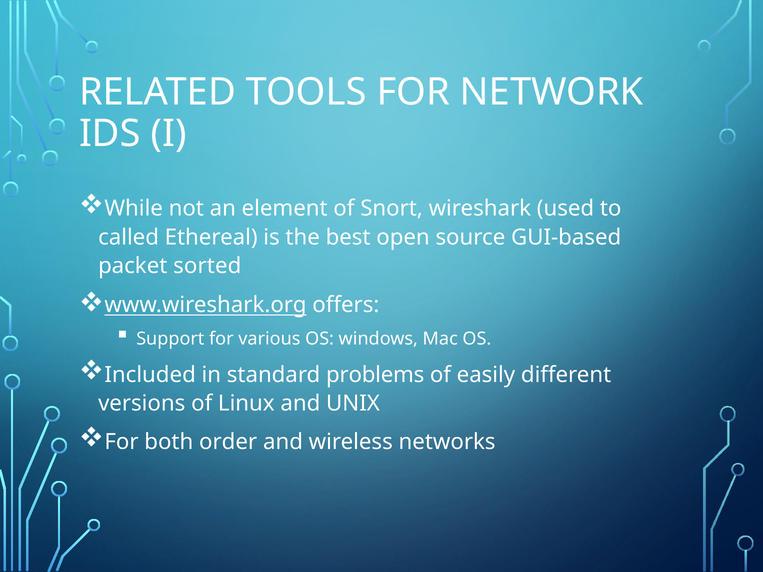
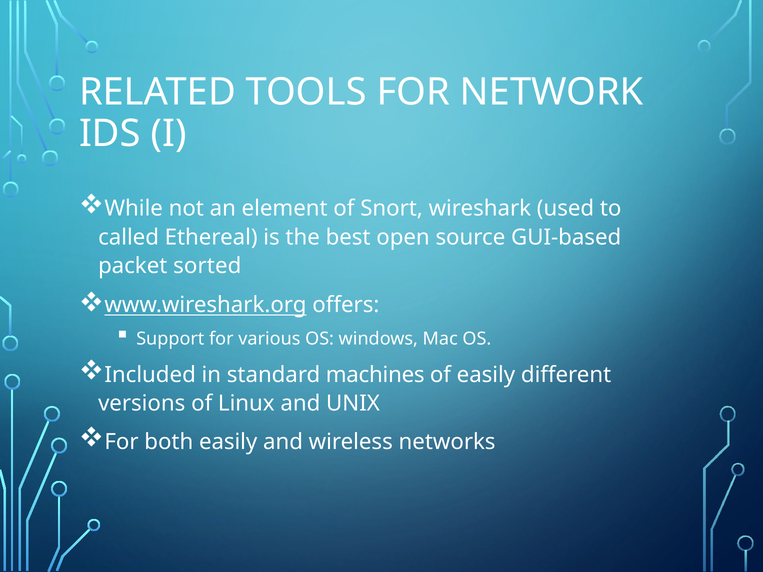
problems: problems -> machines (375, 375)
both order: order -> easily (228, 442)
